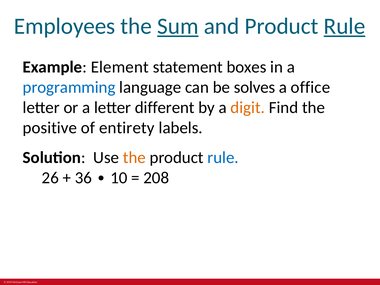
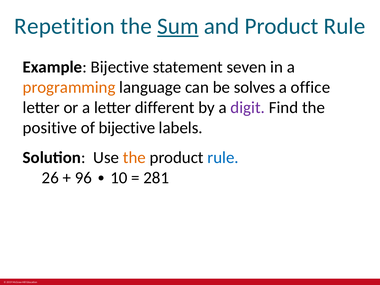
Employees: Employees -> Repetition (64, 26)
Rule underline: present -> none (345, 26)
Example Element: Element -> Bijective (120, 67)
boxes: boxes -> seven (246, 67)
programming colour: blue -> orange (69, 87)
digit colour: orange -> purple (248, 108)
of entirety: entirety -> bijective (127, 128)
36: 36 -> 96 (83, 178)
208: 208 -> 281 (156, 178)
